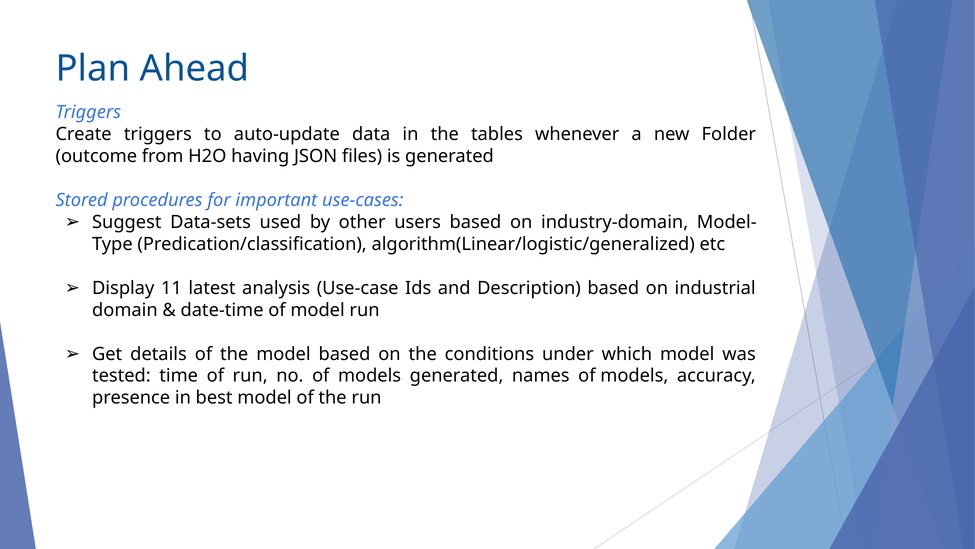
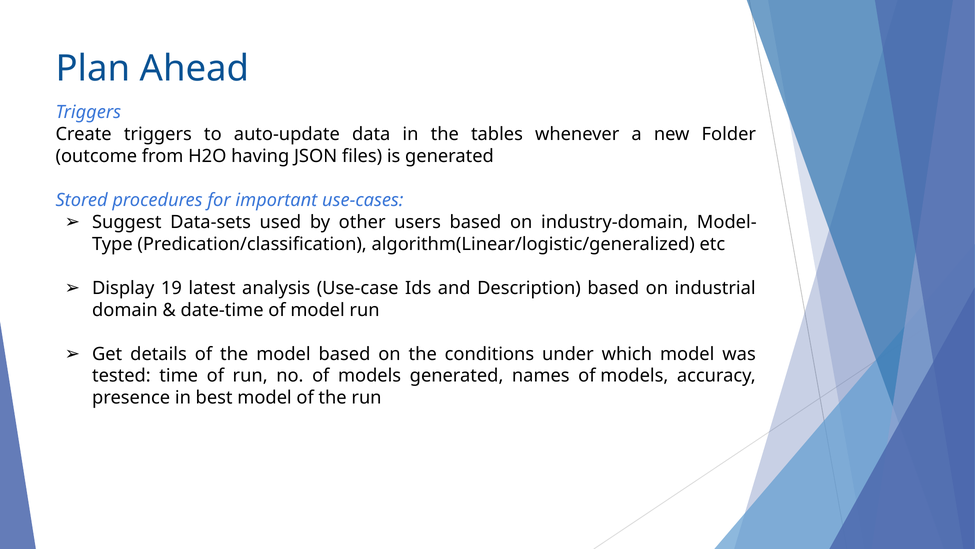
11: 11 -> 19 (171, 288)
